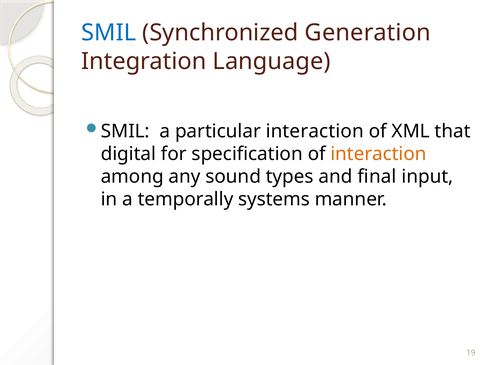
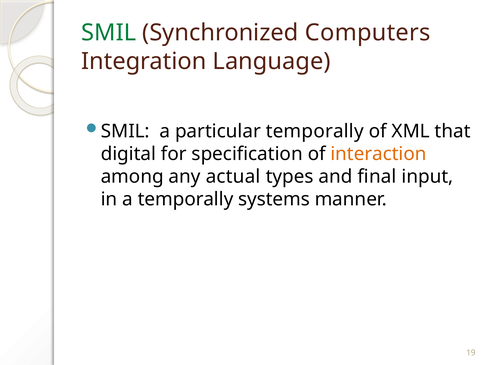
SMIL colour: blue -> green (109, 33)
Generation: Generation -> Computers (368, 33)
particular interaction: interaction -> temporally (315, 131)
sound: sound -> actual (233, 177)
